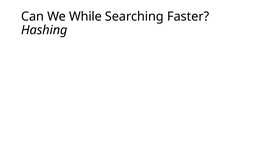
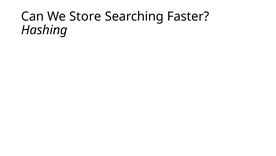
While: While -> Store (85, 16)
